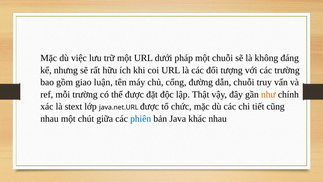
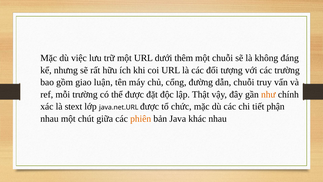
pháp: pháp -> thêm (184, 58)
cũng: cũng -> phận (276, 106)
phiên colour: blue -> orange (141, 118)
